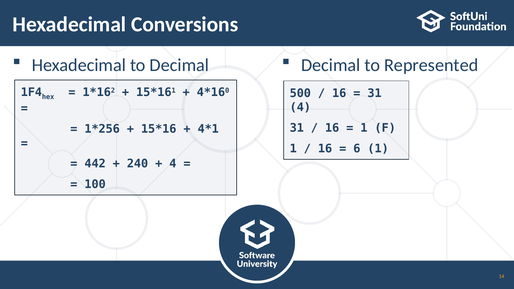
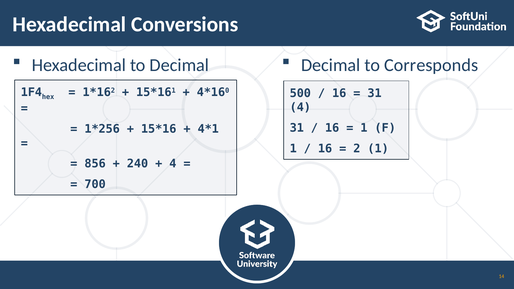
Represented: Represented -> Corresponds (431, 65)
6: 6 -> 2 (357, 149)
442: 442 -> 856 (95, 164)
100: 100 -> 700 (95, 184)
